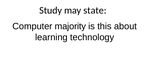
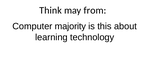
Study: Study -> Think (51, 10)
state: state -> from (95, 10)
